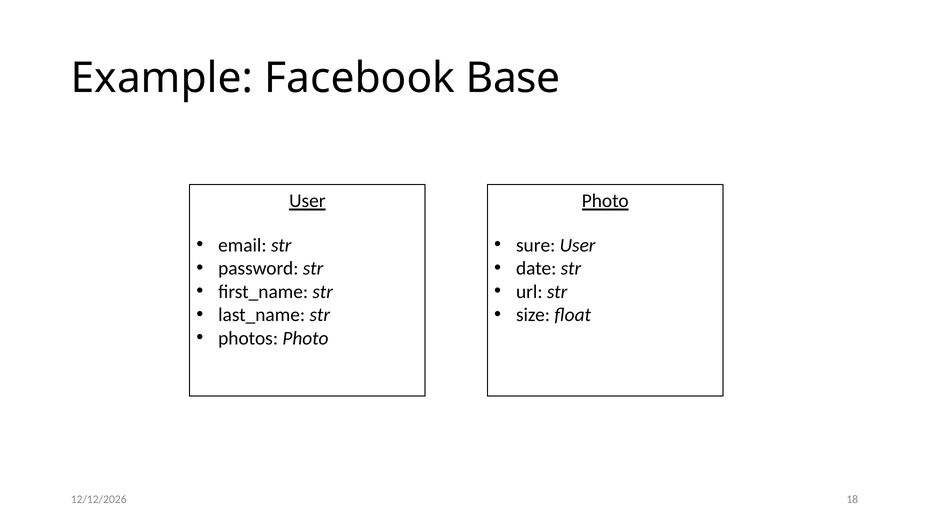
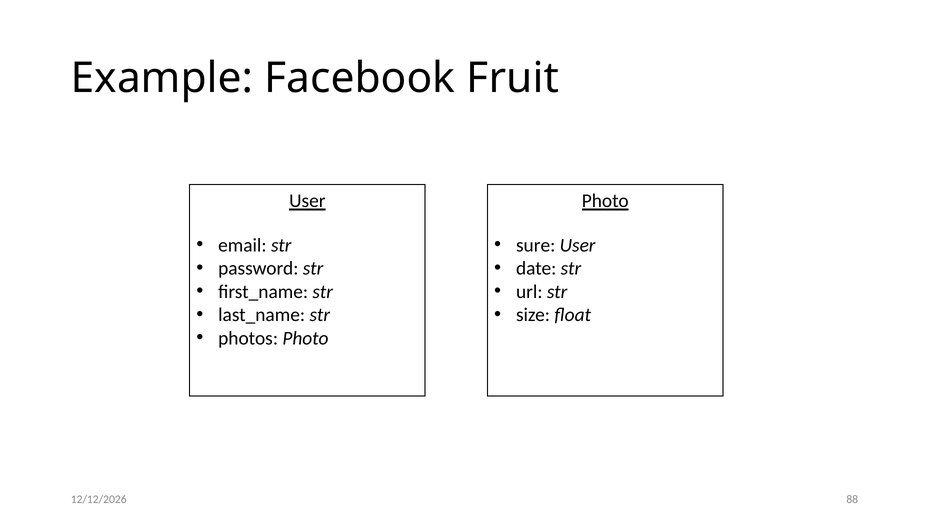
Base: Base -> Fruit (513, 78)
18: 18 -> 88 (852, 499)
